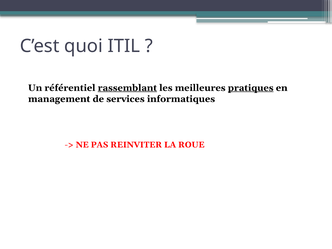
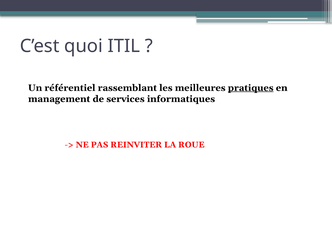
rassemblant underline: present -> none (127, 88)
